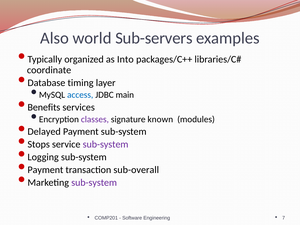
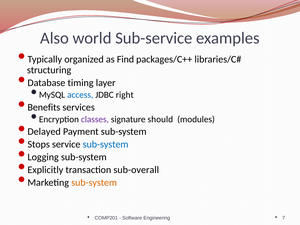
Sub-servers: Sub-servers -> Sub-service (154, 38)
Into: Into -> Find (125, 59)
coordinate: coordinate -> structuring (49, 70)
main: main -> right (125, 95)
known: known -> should (160, 119)
sub-system colour: purple -> blue (106, 144)
Payment: Payment -> Explicitly (45, 170)
sub-system colour: purple -> orange (94, 183)
